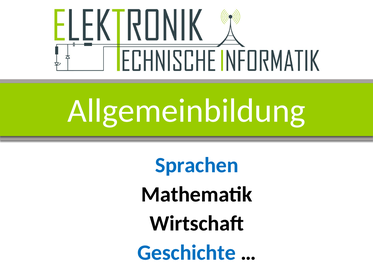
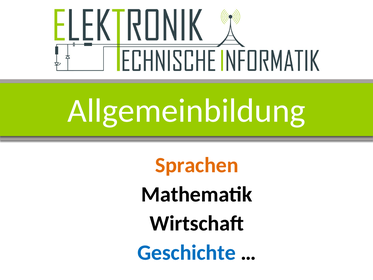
Sprachen colour: blue -> orange (197, 165)
